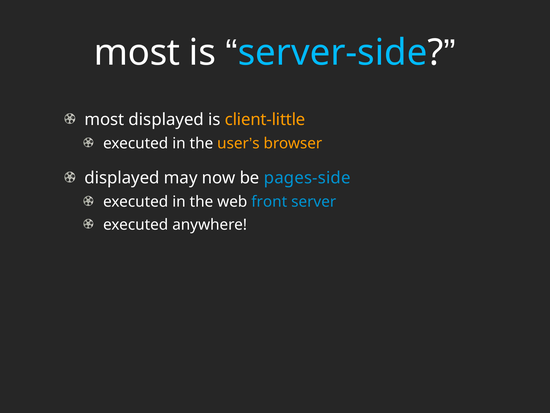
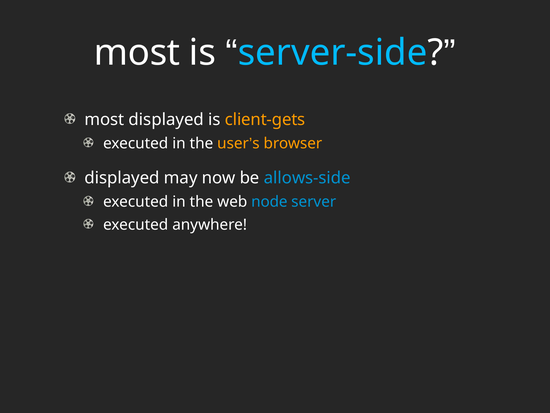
client-little: client-little -> client-gets (265, 119)
pages-side: pages-side -> allows-side (307, 178)
front: front -> node (269, 202)
